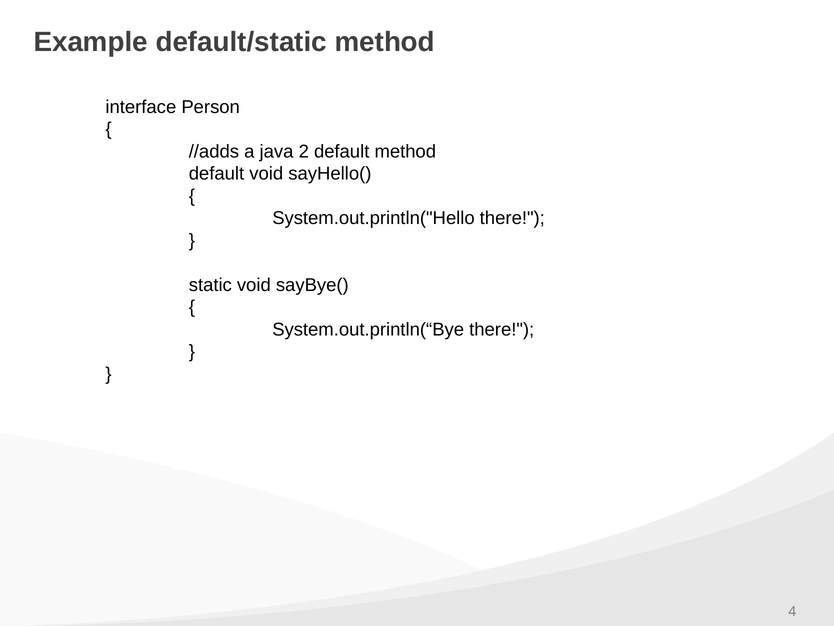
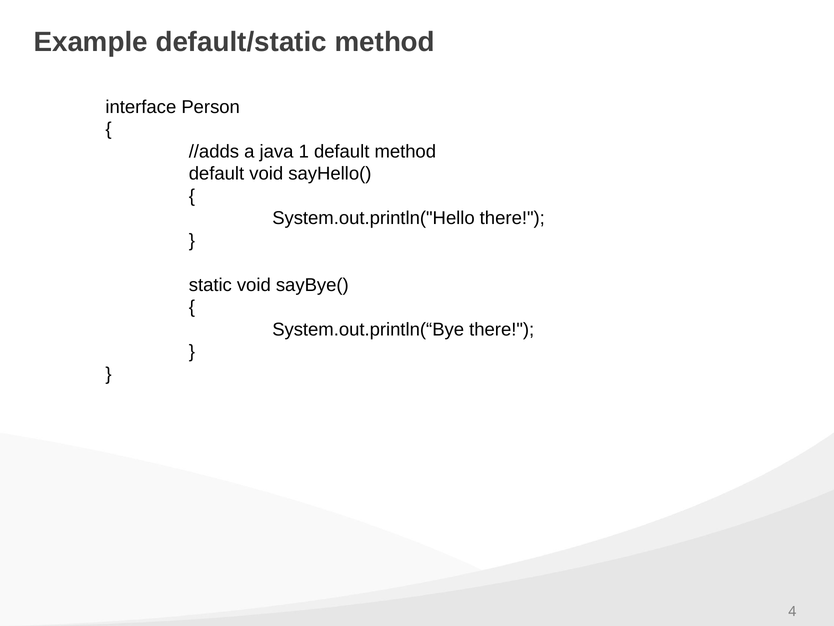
2: 2 -> 1 (304, 151)
